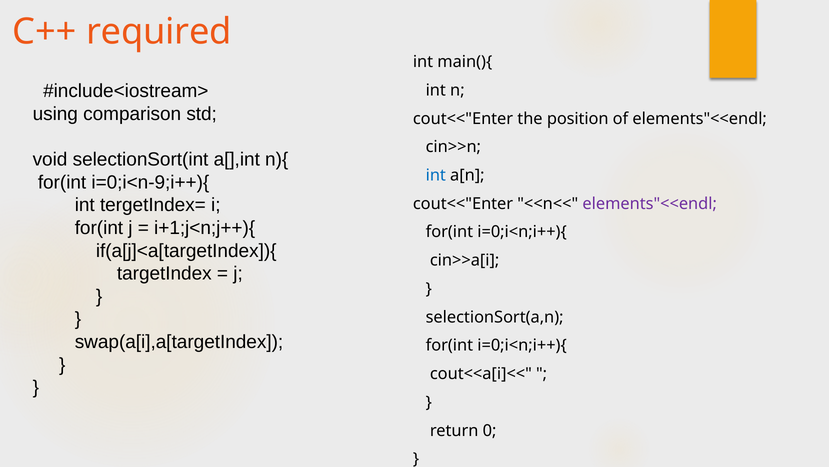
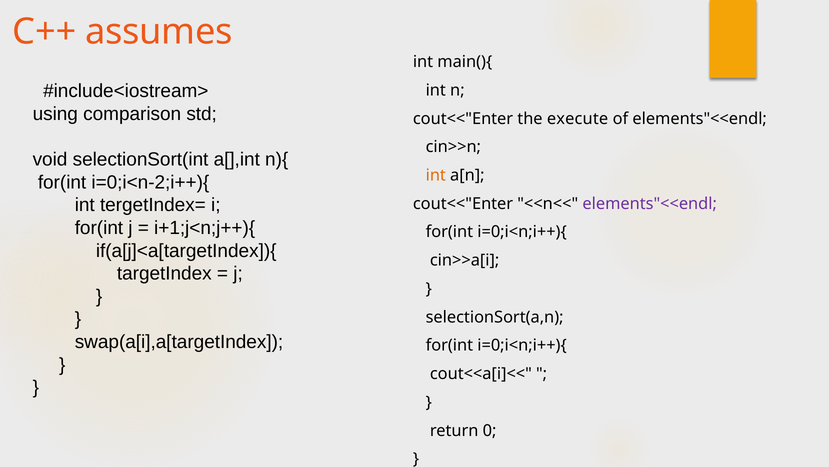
required: required -> assumes (159, 32)
position: position -> execute (578, 118)
int colour: blue -> orange (436, 175)
i=0;i<n-9;i++){: i=0;i<n-9;i++){ -> i=0;i<n-2;i++){ (150, 182)
